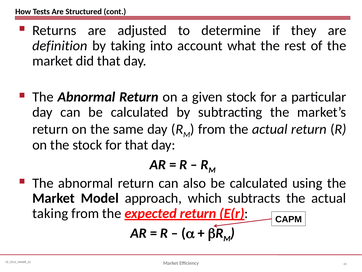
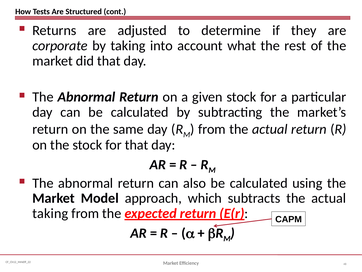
definition: definition -> corporate (60, 46)
